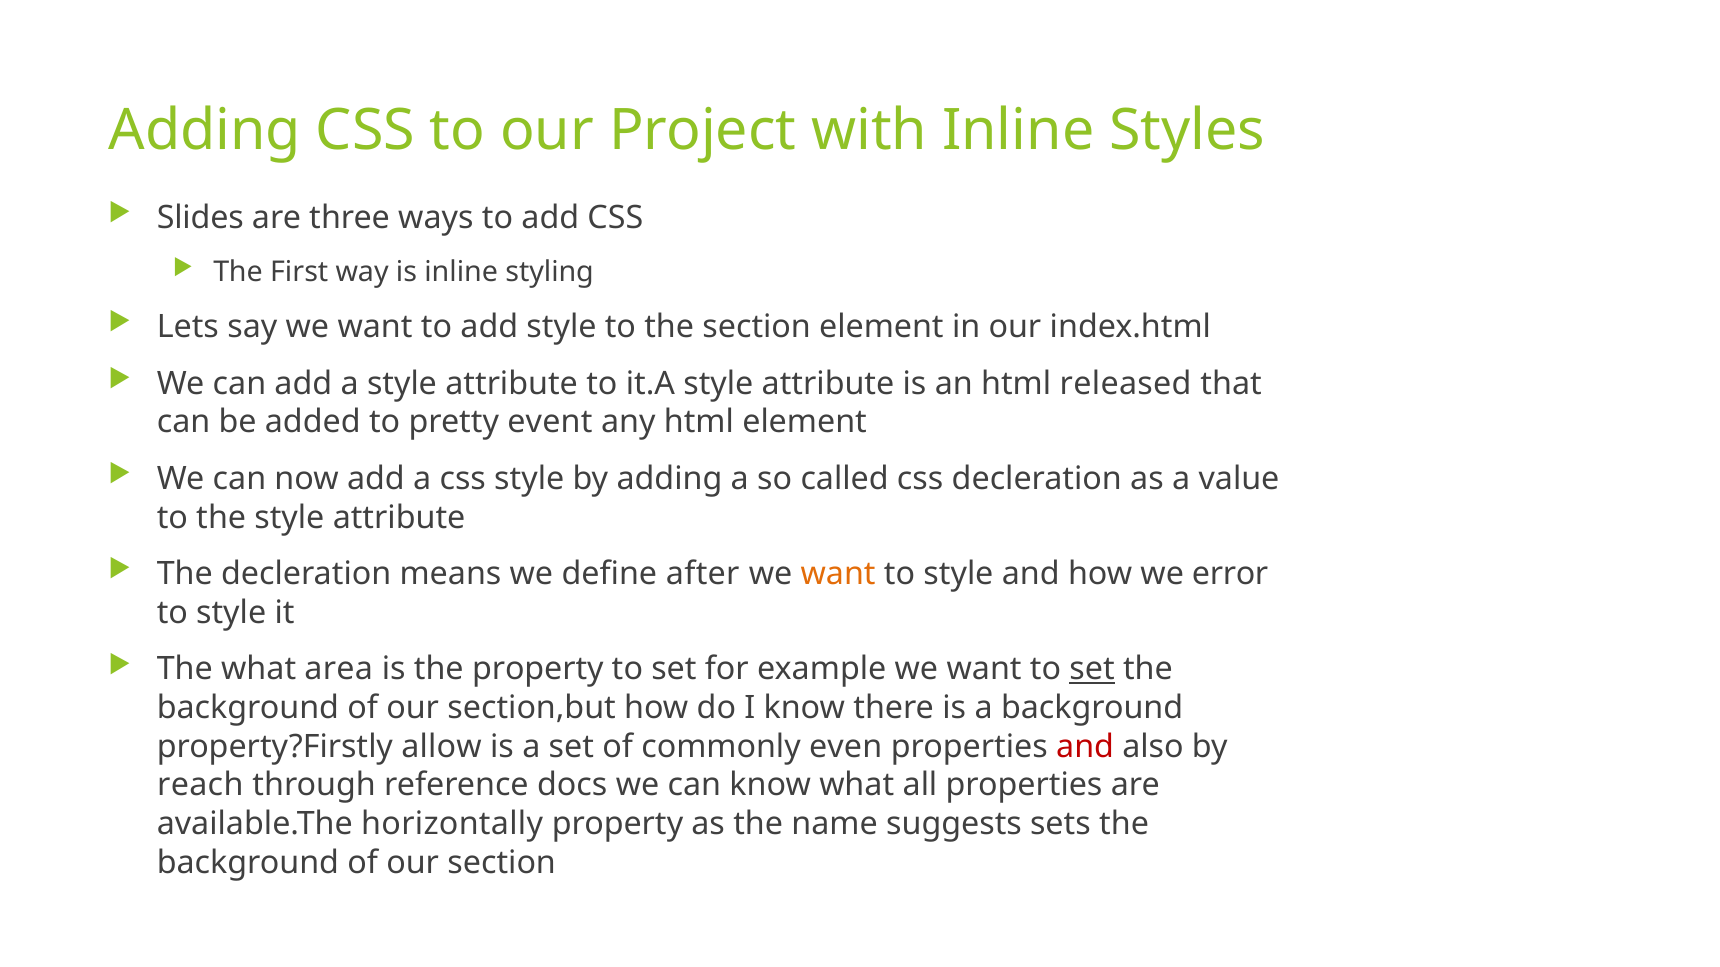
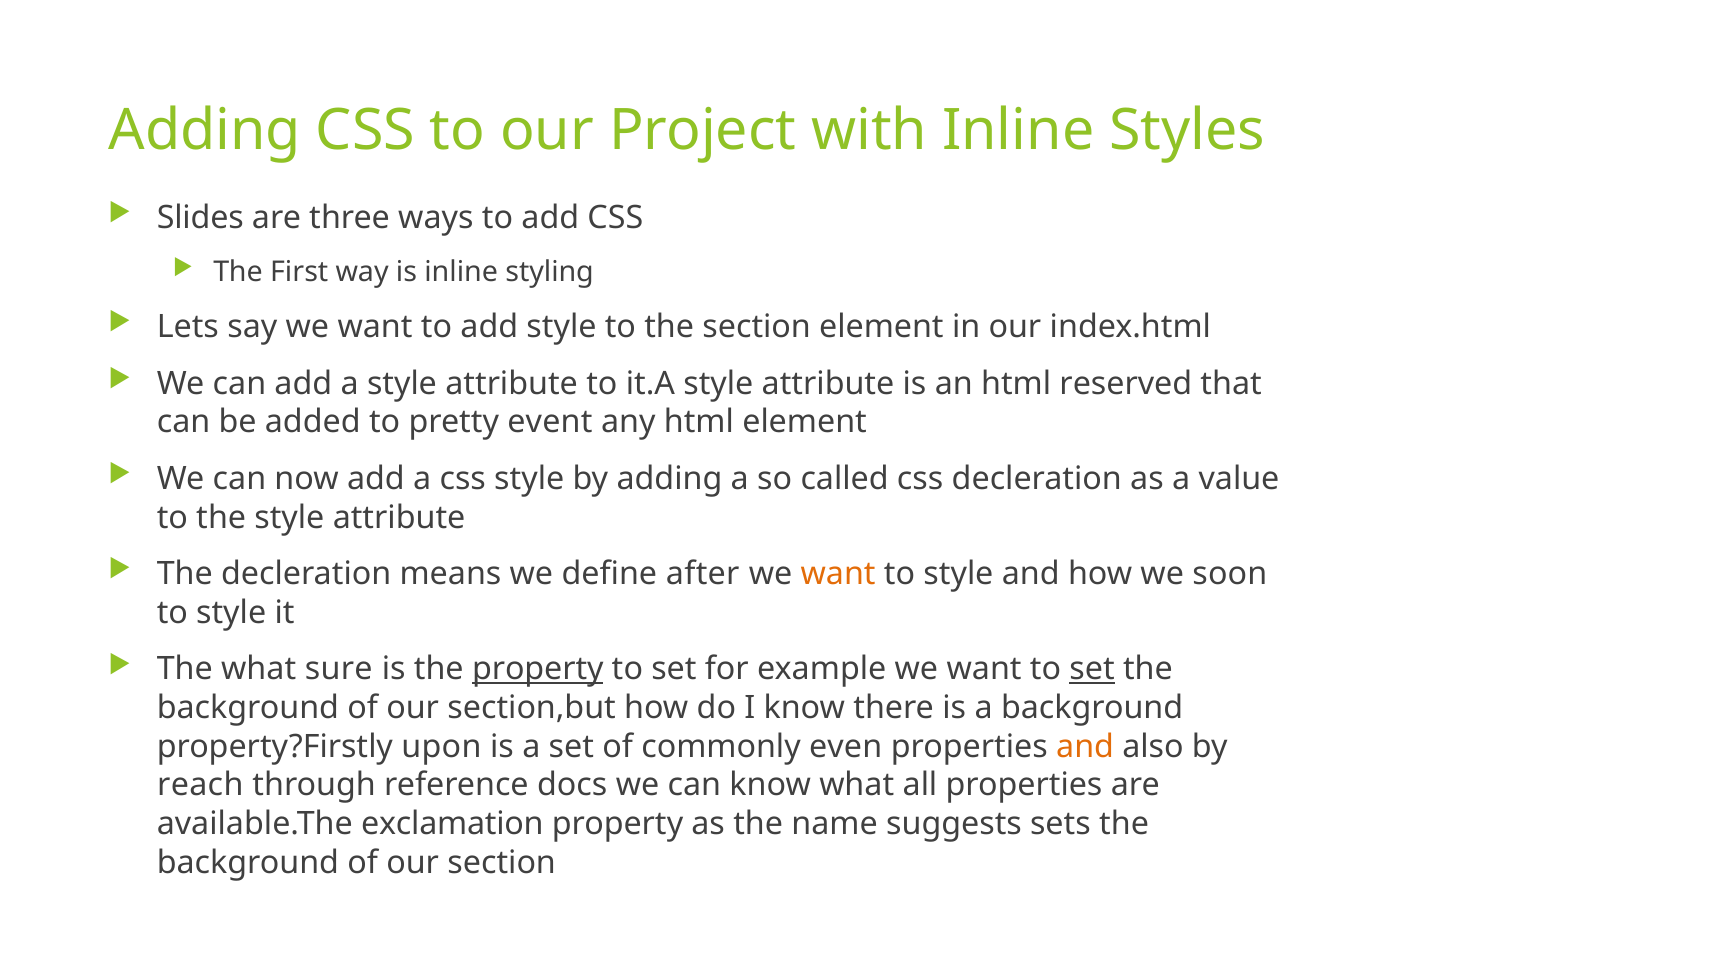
released: released -> reserved (1126, 384)
error: error -> soon (1230, 574)
area: area -> sure (339, 670)
property underline: none -> present (538, 670)
allow: allow -> upon (441, 747)
and colour: red -> orange (1085, 747)
horizontally: horizontally -> exclamation (452, 824)
